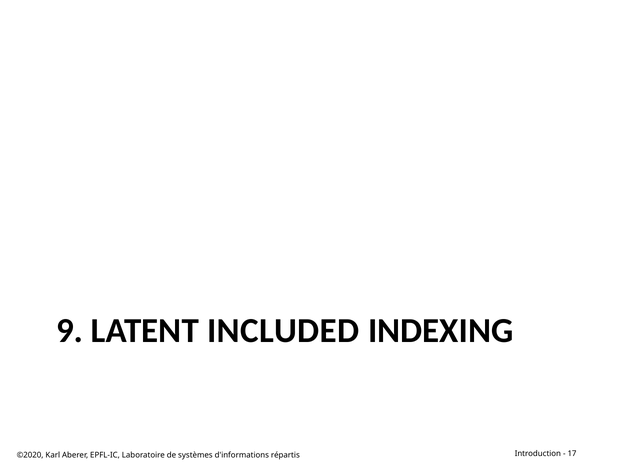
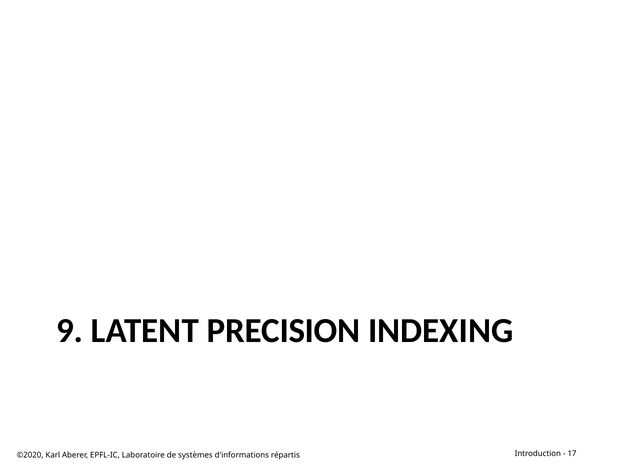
INCLUDED: INCLUDED -> PRECISION (284, 330)
